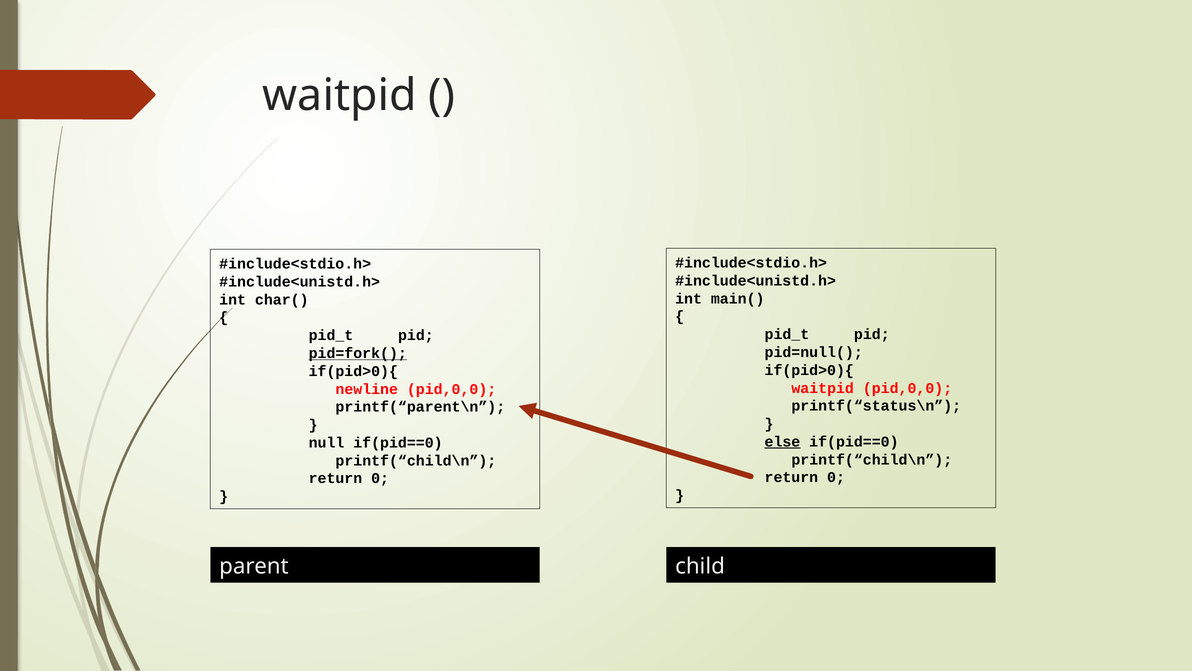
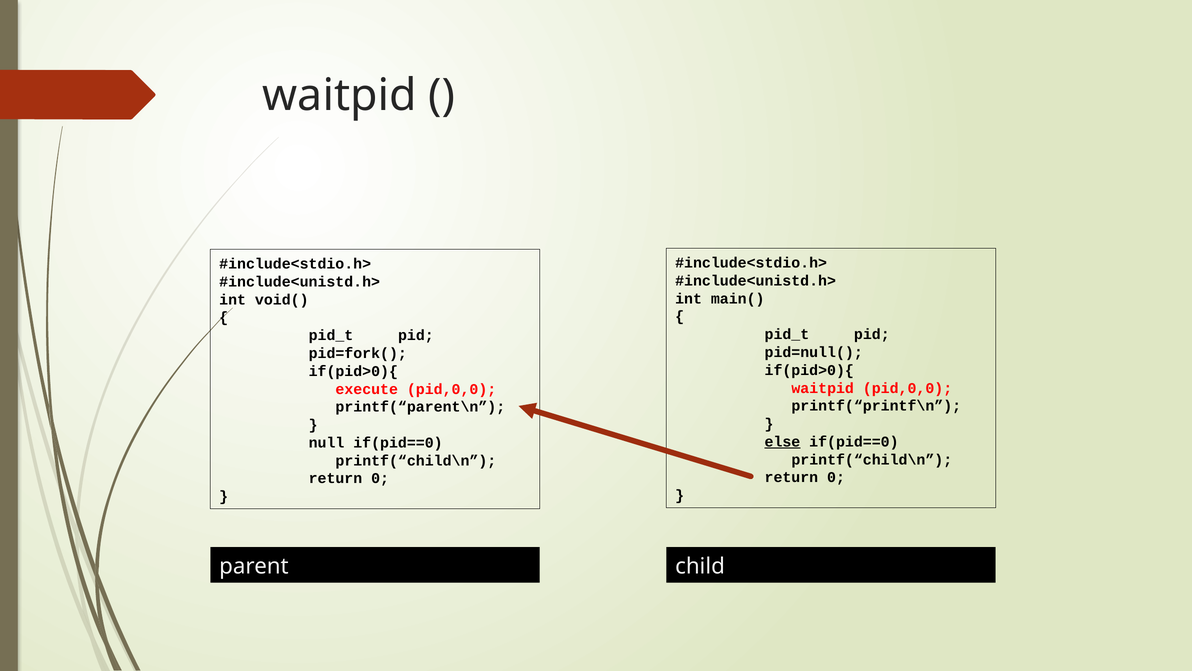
char(: char( -> void( (282, 299)
pid=fork( underline: present -> none (358, 353)
newline: newline -> execute (367, 389)
printf(“status\n: printf(“status\n -> printf(“printf\n (876, 406)
